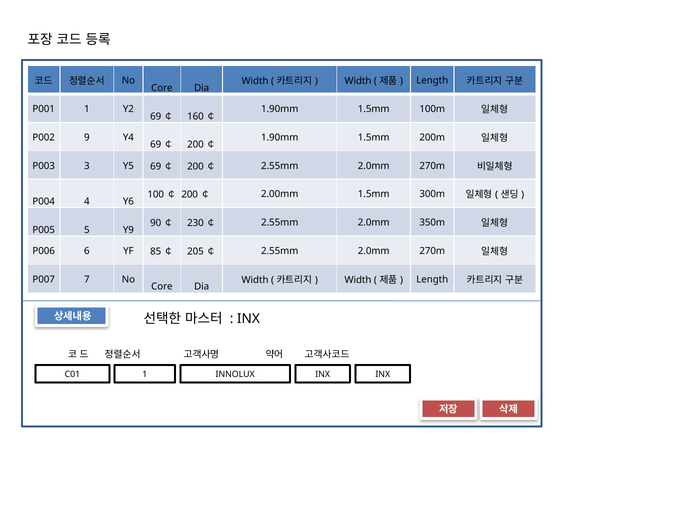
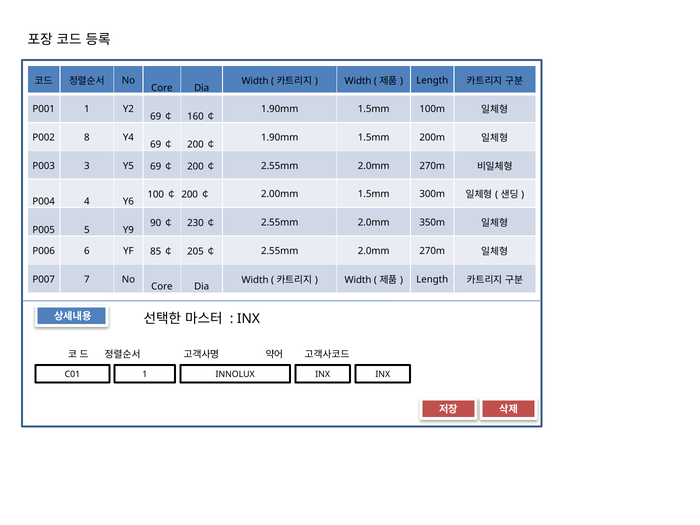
9: 9 -> 8 (87, 138)
